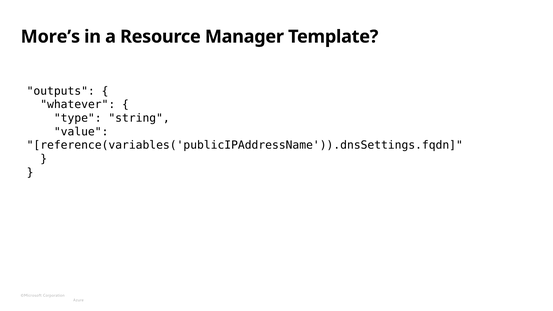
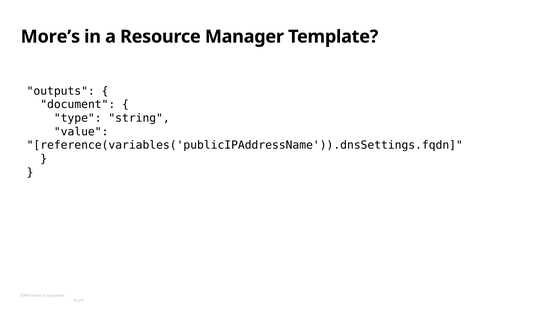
whatever: whatever -> document (78, 105)
